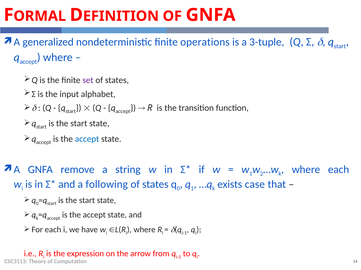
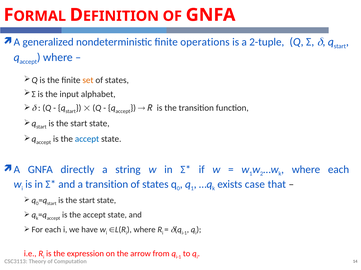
3-tuple: 3-tuple -> 2-tuple (267, 42)
set colour: purple -> orange (88, 80)
remove: remove -> directly (77, 170)
a following: following -> transition (107, 185)
